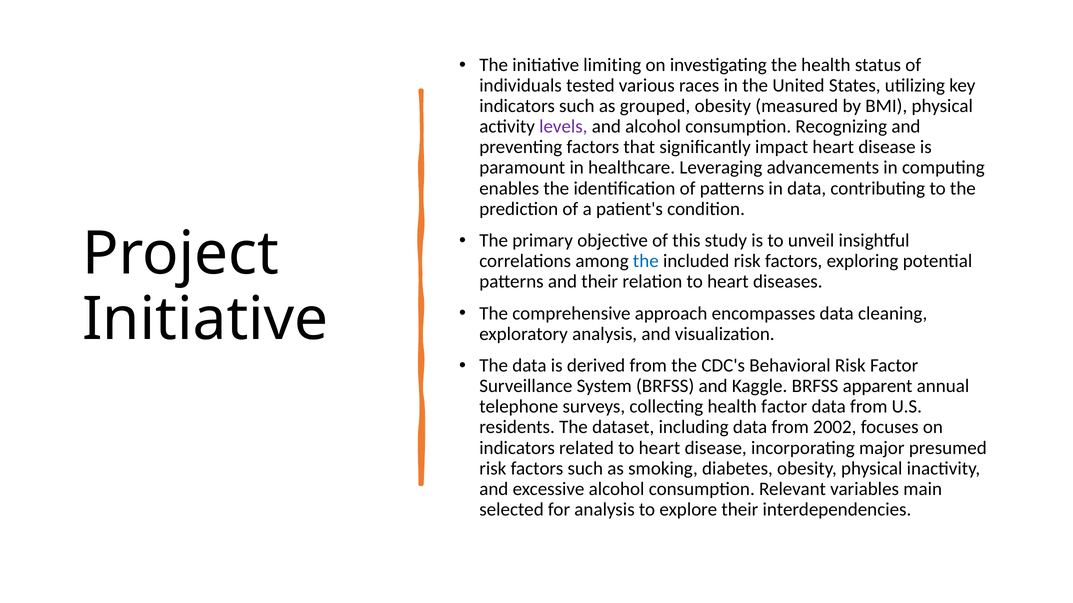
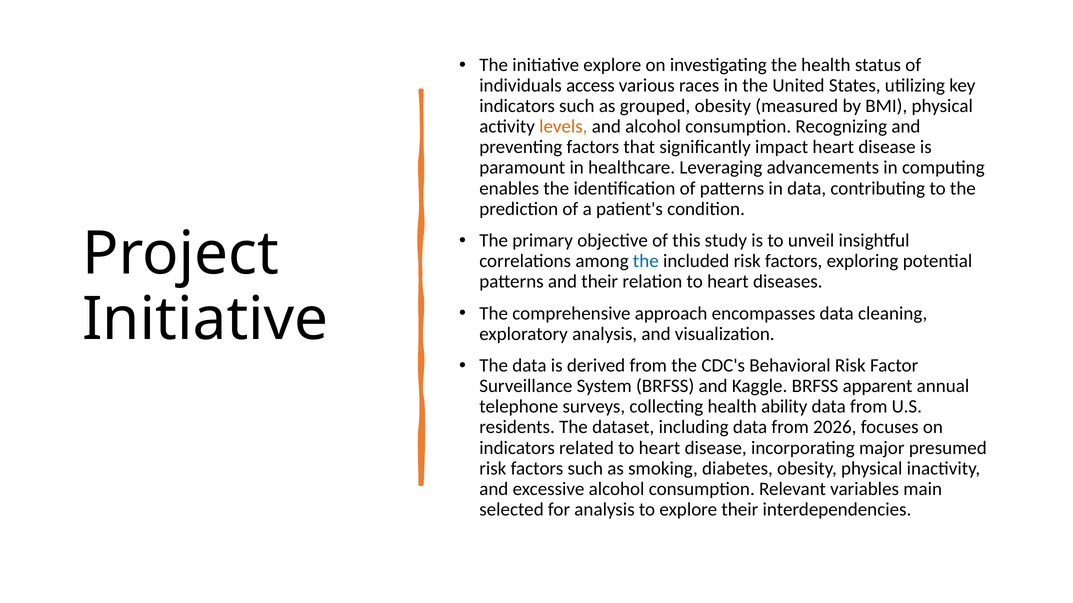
initiative limiting: limiting -> explore (612, 65)
tested: tested -> access (590, 86)
levels colour: purple -> orange (563, 127)
health factor: factor -> ability (784, 407)
2002: 2002 -> 2026 (835, 428)
